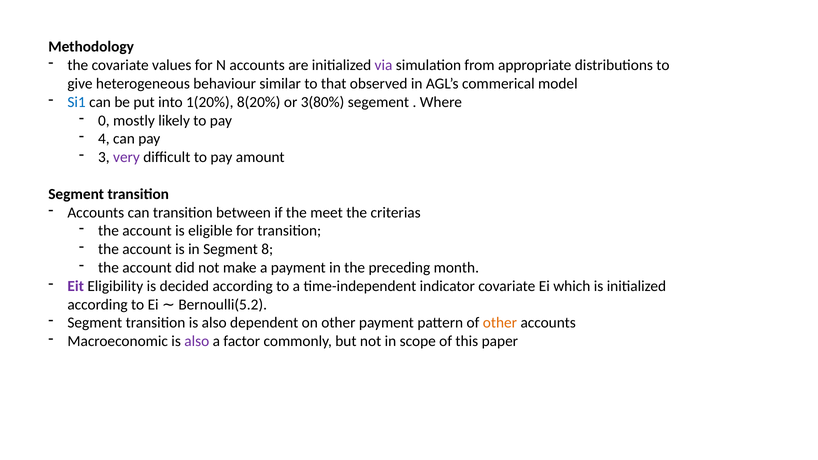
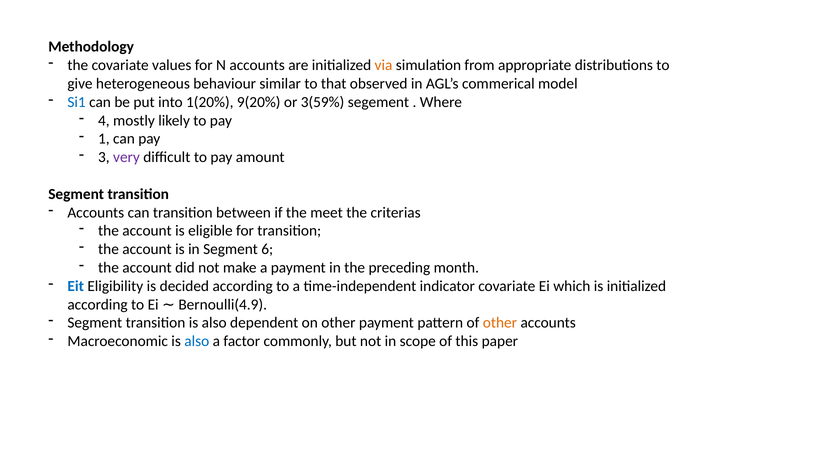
via colour: purple -> orange (384, 65)
8(20%: 8(20% -> 9(20% (259, 102)
3(80%: 3(80% -> 3(59% (323, 102)
0: 0 -> 4 (104, 121)
4: 4 -> 1 (104, 139)
8: 8 -> 6 (267, 249)
Eit colour: purple -> blue (76, 286)
Bernoulli(5.2: Bernoulli(5.2 -> Bernoulli(4.9 (223, 305)
also colour: purple -> blue (197, 341)
